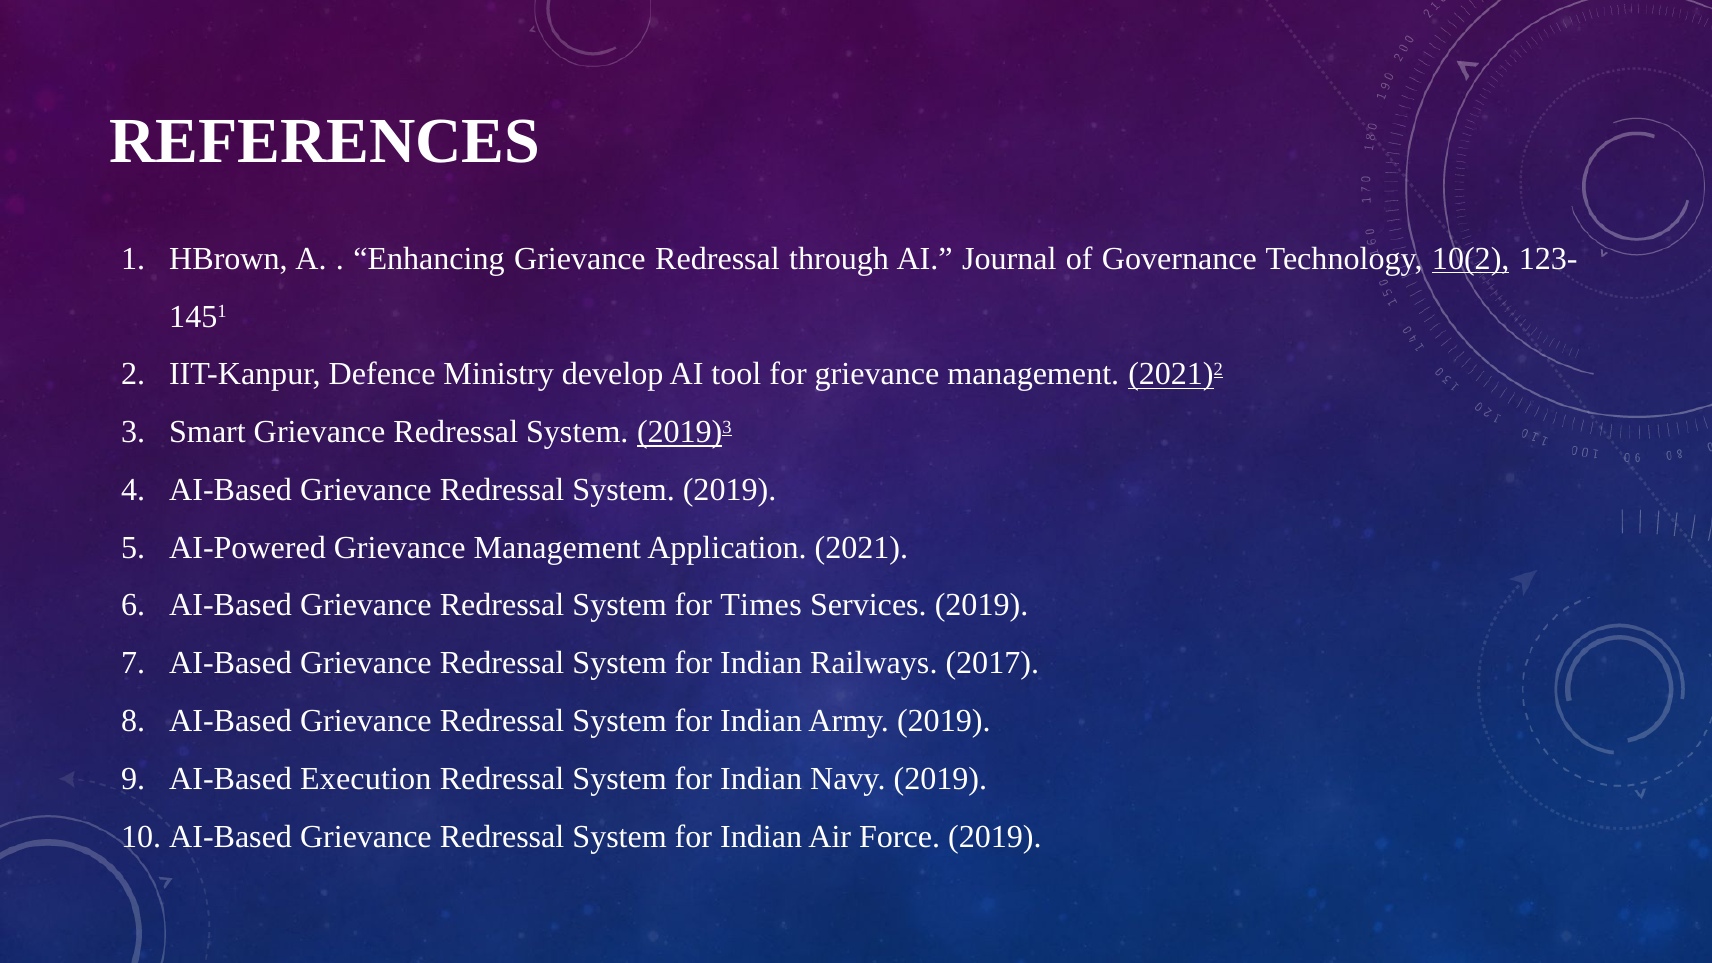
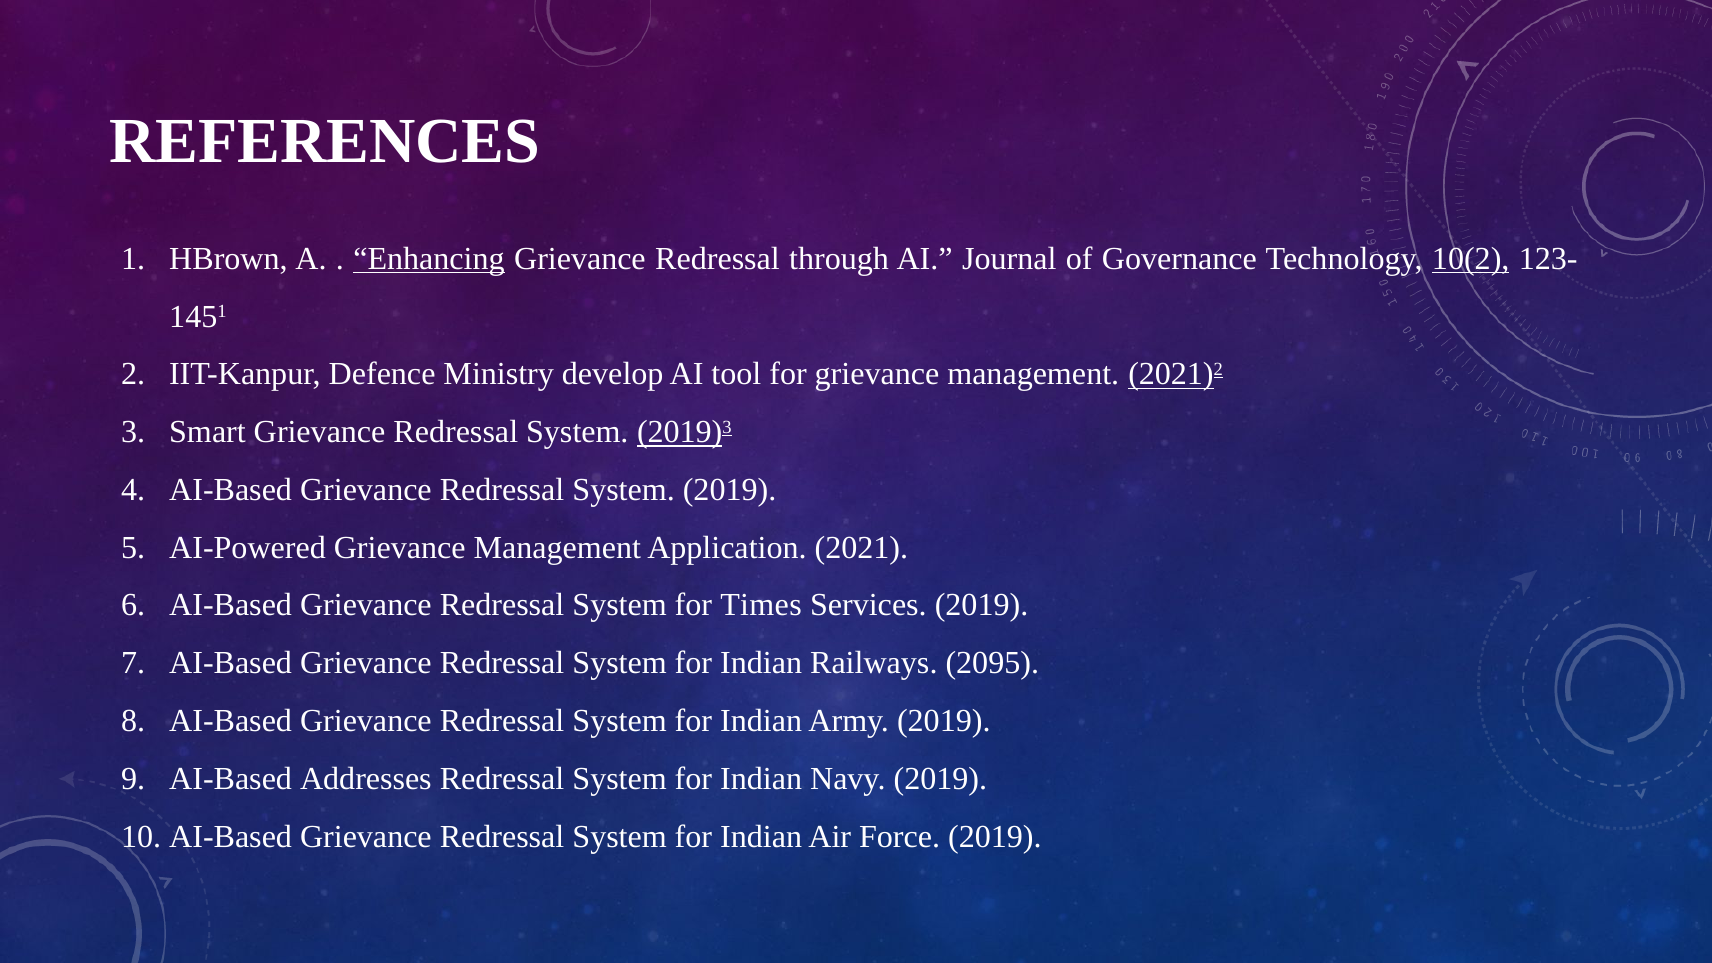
Enhancing underline: none -> present (429, 259)
2017: 2017 -> 2095 (992, 663)
Execution: Execution -> Addresses (366, 779)
